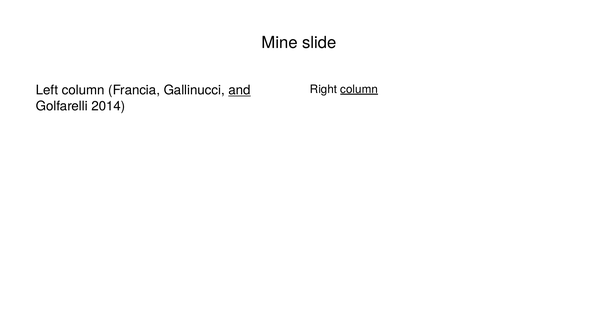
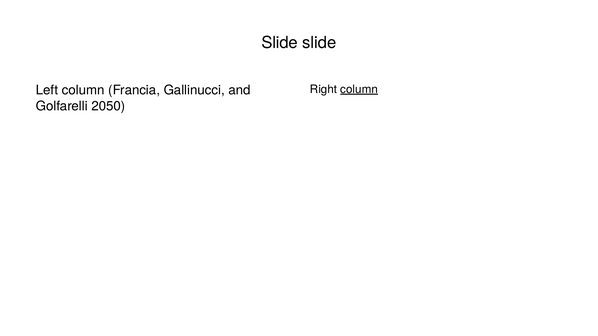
Mine: Mine -> Slide (280, 43)
and underline: present -> none (239, 90)
2014: 2014 -> 2050 (108, 106)
